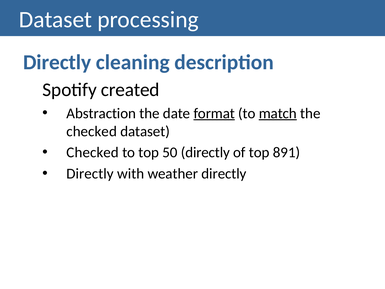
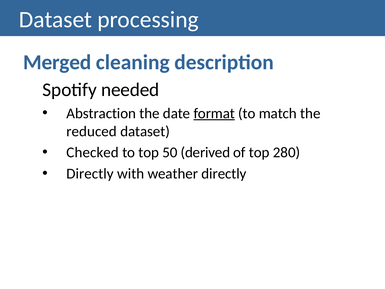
Directly: Directly -> Merged (57, 62)
created: created -> needed (130, 90)
match underline: present -> none (278, 113)
checked: checked -> reduced (92, 131)
50 directly: directly -> derived (205, 152)
891: 891 -> 280 (287, 152)
